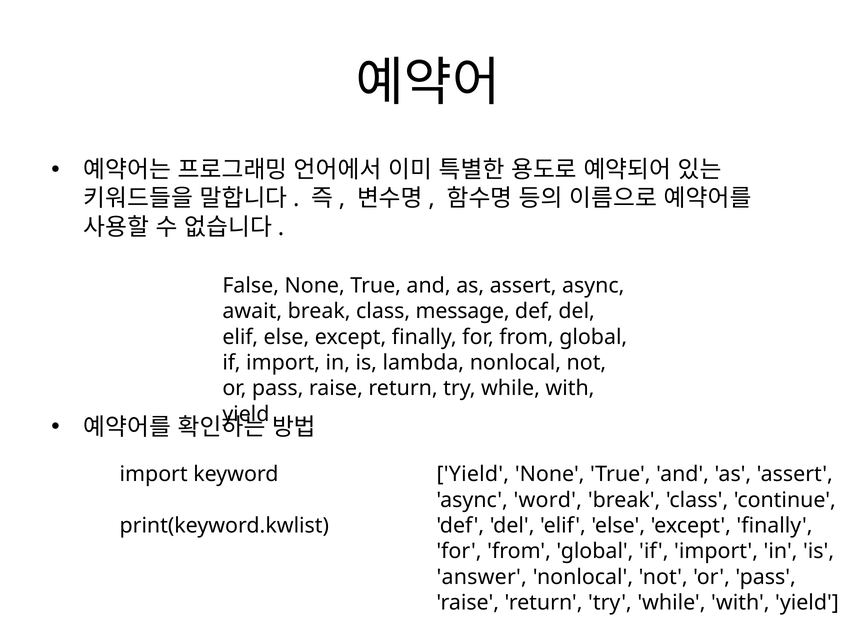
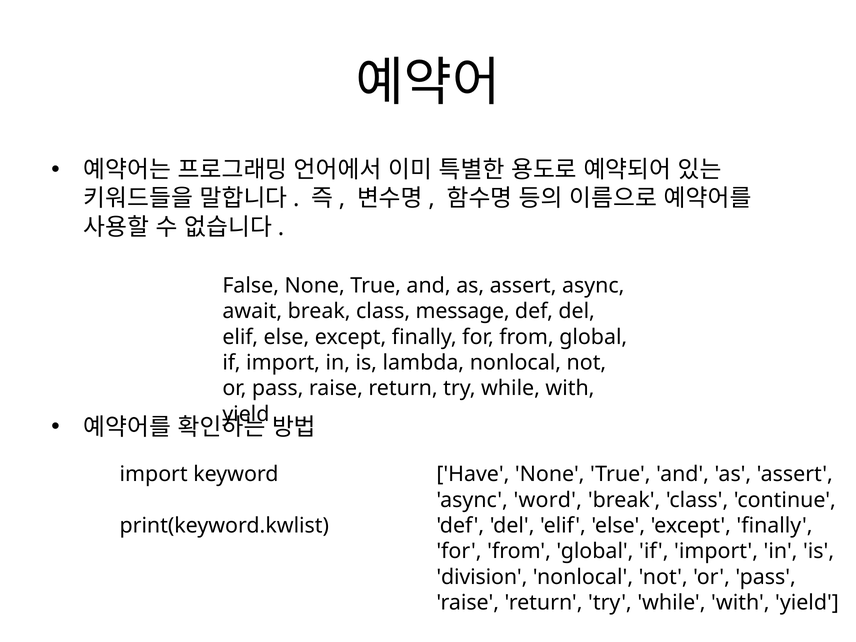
Yield: Yield -> Have (473, 474)
answer: answer -> division (482, 577)
